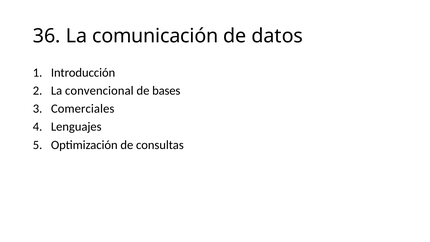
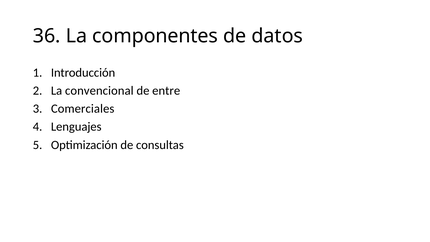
comunicación: comunicación -> componentes (155, 36)
bases: bases -> entre (166, 91)
